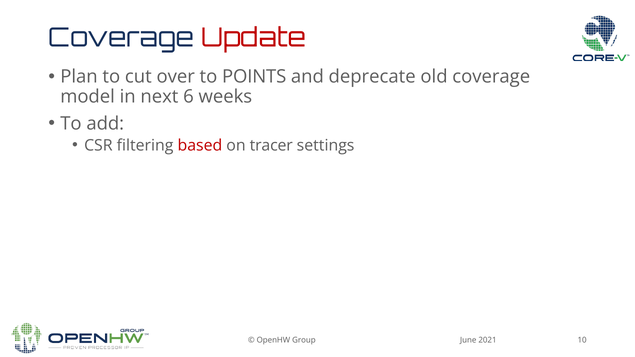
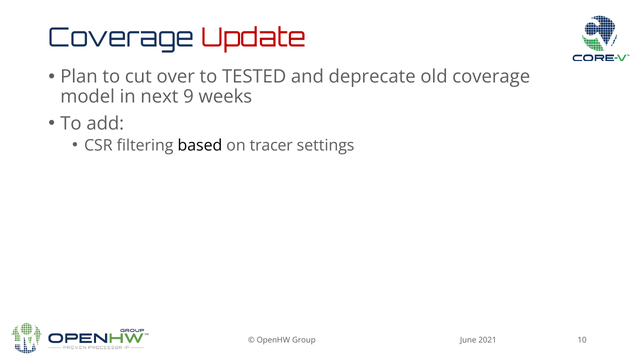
POINTS: POINTS -> TESTED (254, 77)
6: 6 -> 9 (189, 97)
based colour: red -> black (200, 145)
